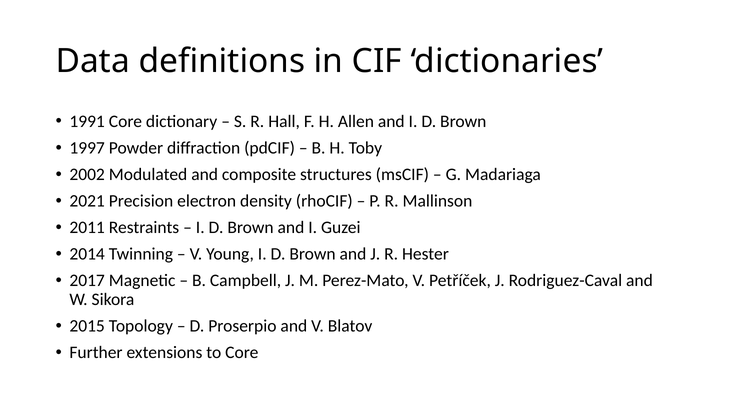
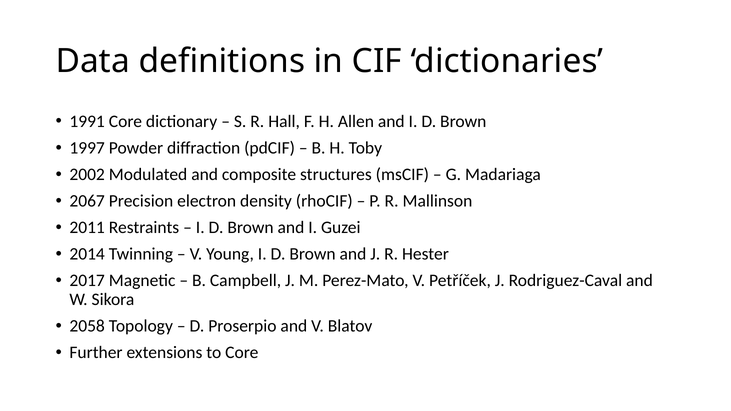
2021: 2021 -> 2067 (87, 201)
2015: 2015 -> 2058 (87, 326)
